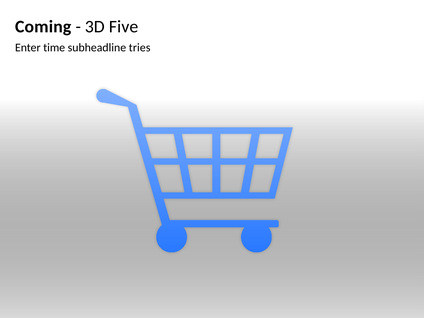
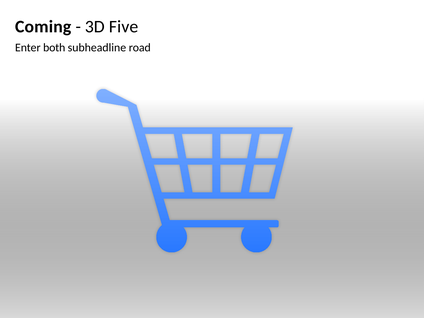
time: time -> both (54, 48)
tries: tries -> road (140, 48)
